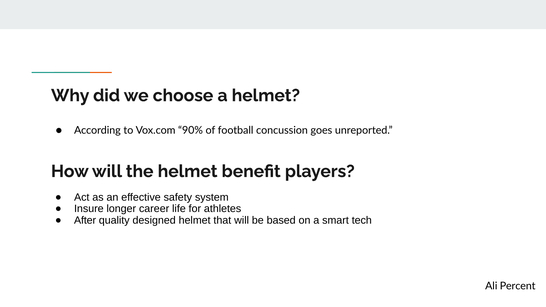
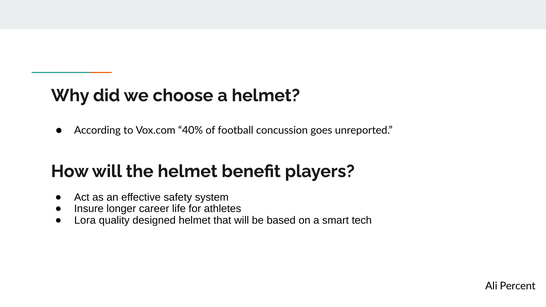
90%: 90% -> 40% (191, 131)
After: After -> Lora (85, 220)
